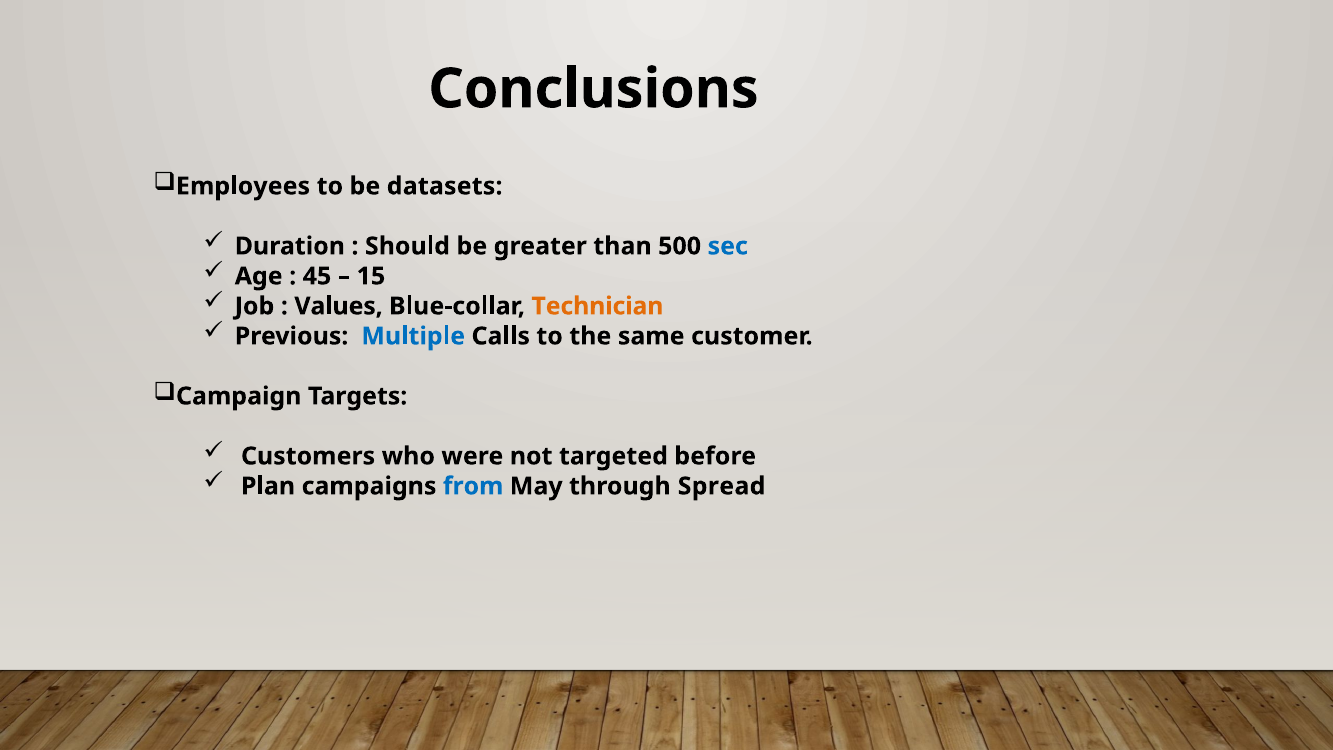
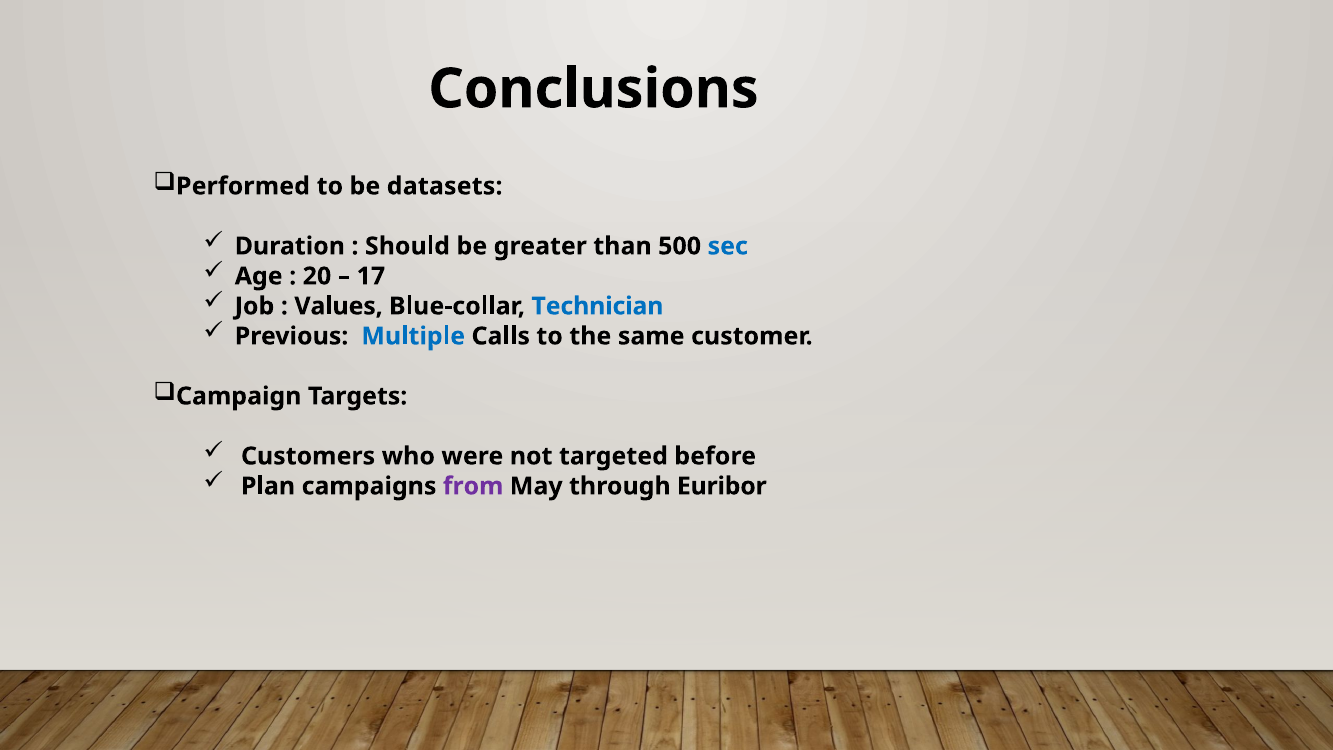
Employees: Employees -> Performed (243, 186)
45: 45 -> 20 (317, 276)
15: 15 -> 17 (371, 276)
Technician colour: orange -> blue (597, 306)
from colour: blue -> purple (473, 486)
Spread: Spread -> Euribor (722, 486)
